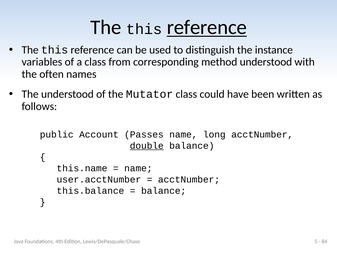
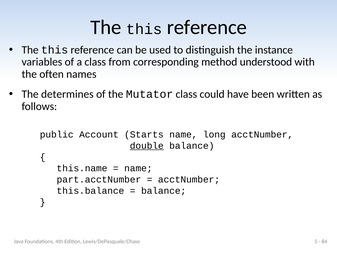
reference underline: present -> none (207, 27)
The understood: understood -> determines (67, 94)
Passes: Passes -> Starts (144, 134)
user.acctNumber: user.acctNumber -> part.acctNumber (99, 179)
